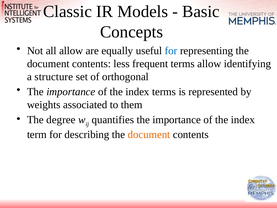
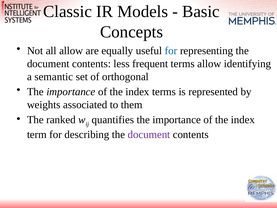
structure: structure -> semantic (54, 77)
degree: degree -> ranked (61, 120)
document colour: orange -> purple (149, 134)
